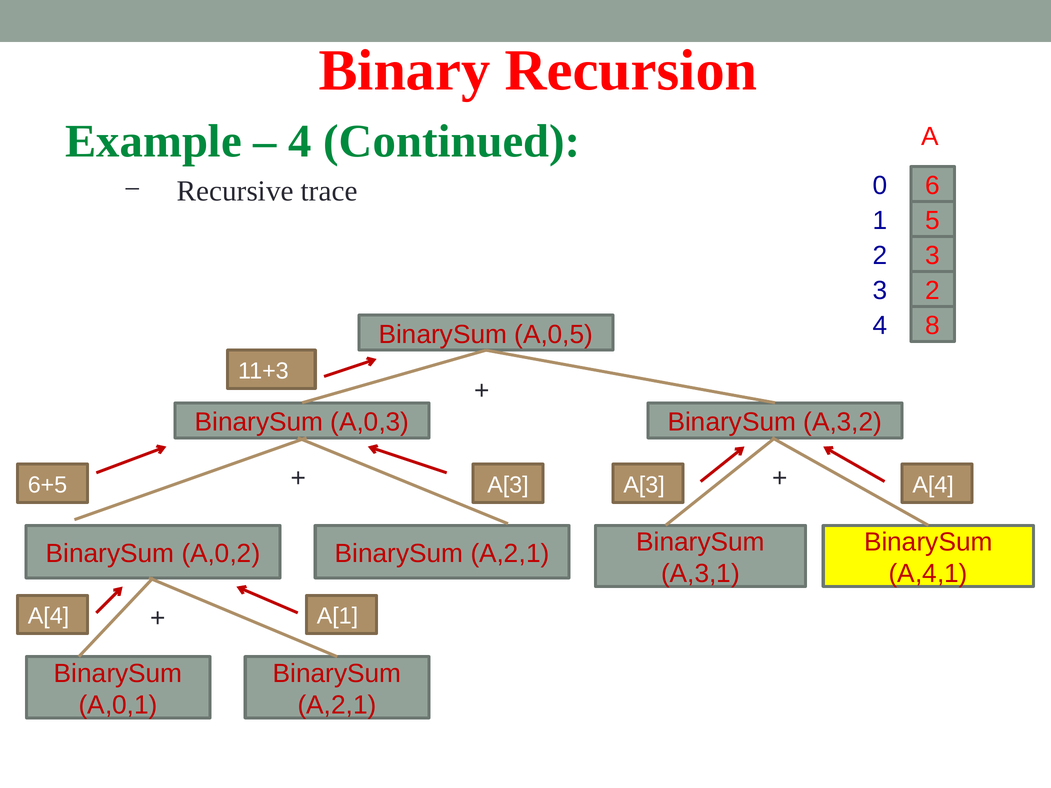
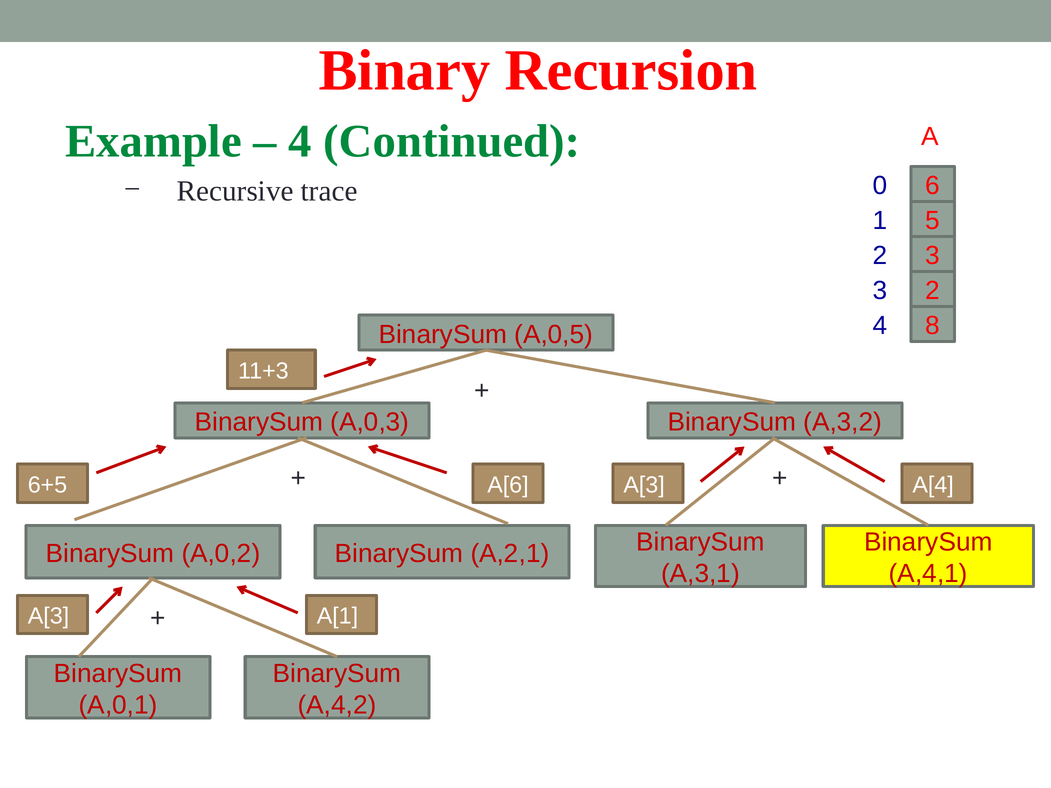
A[3: A[3 -> A[6 (508, 485)
A[4: A[4 -> A[3 (49, 616)
A,2,1: A,2,1 -> A,4,2 (337, 705)
